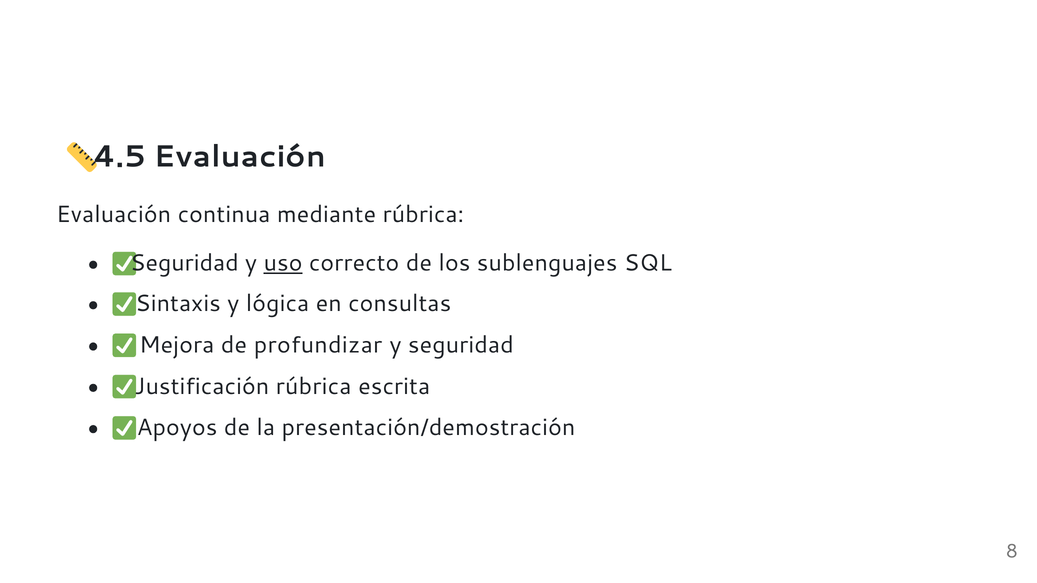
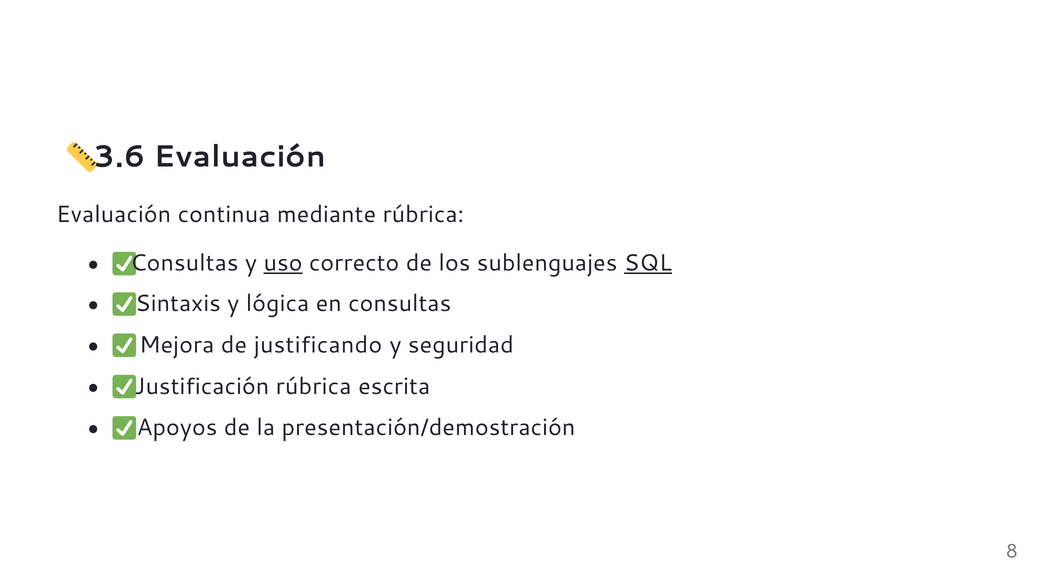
4.5: 4.5 -> 3.6 (119, 157)
Seguridad: Seguridad -> Consultas (184, 263)
SQL underline: none -> present (648, 263)
profundizar: profundizar -> justificando (318, 345)
